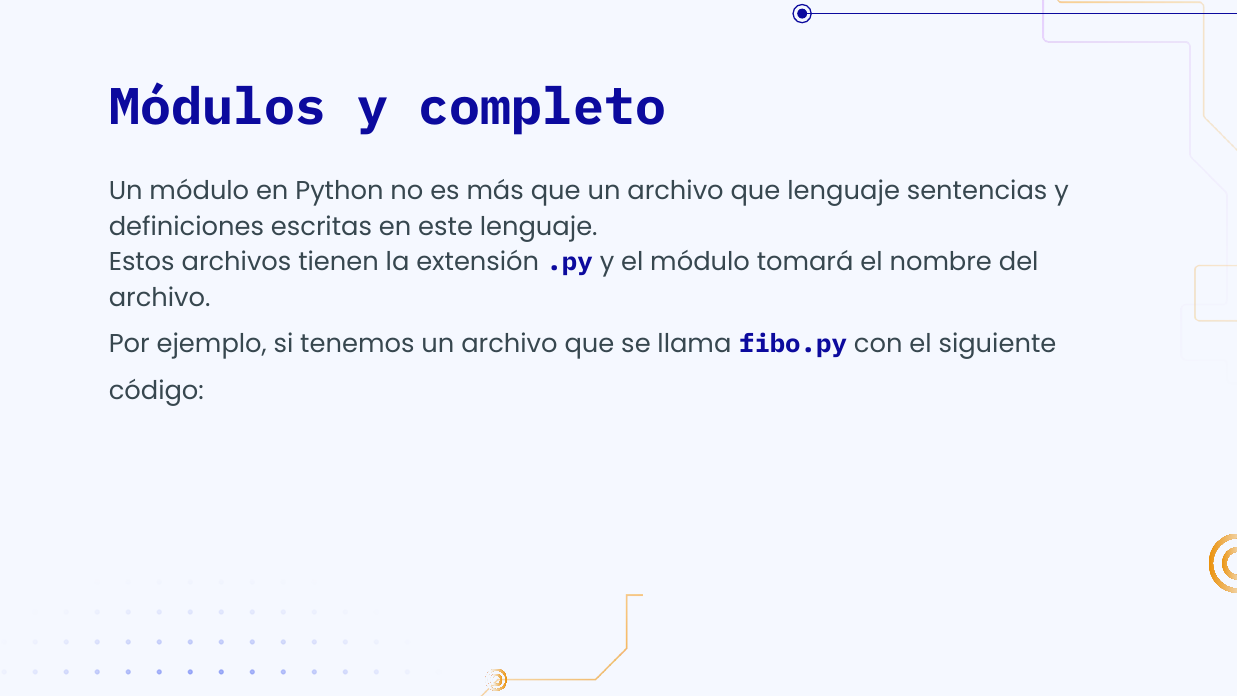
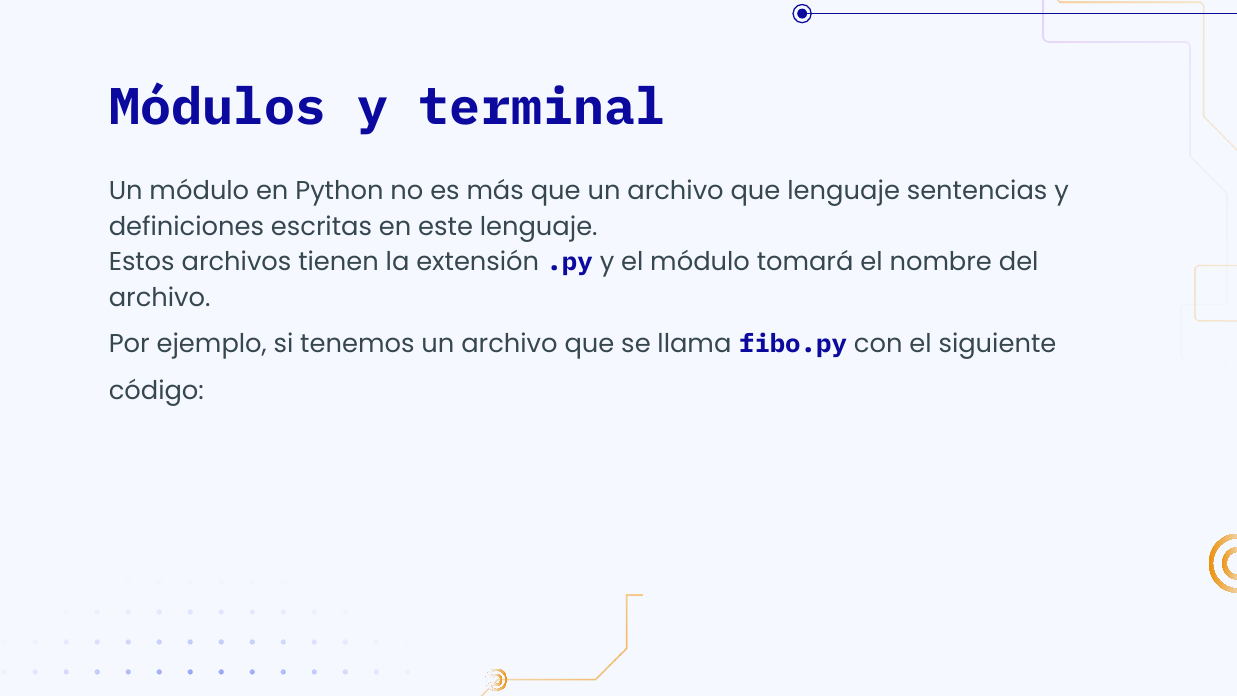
completo: completo -> terminal (543, 107)
